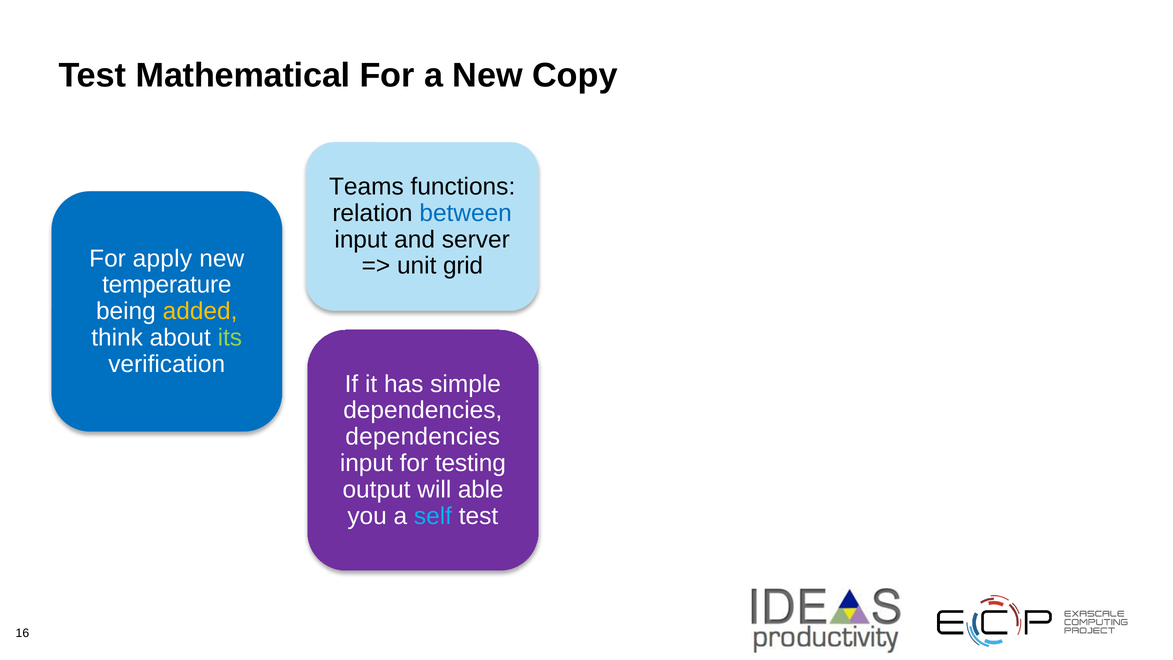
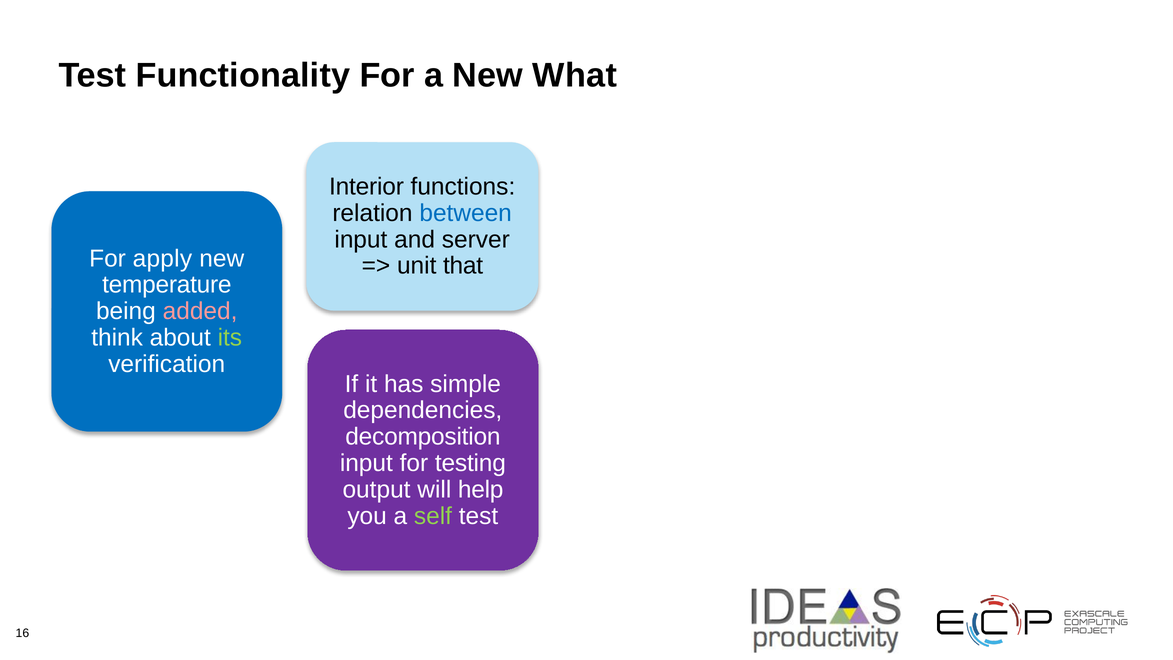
Mathematical: Mathematical -> Functionality (243, 75)
Copy: Copy -> What (575, 75)
Teams: Teams -> Interior (366, 187)
grid: grid -> that (463, 266)
added colour: yellow -> pink (200, 311)
dependencies: dependencies -> decomposition (423, 437)
able: able -> help (481, 490)
self colour: light blue -> light green (433, 516)
